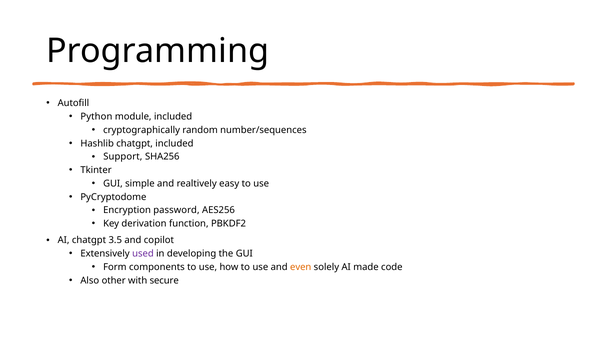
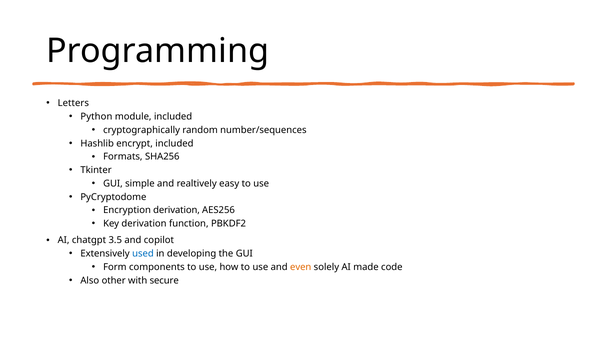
Autofill: Autofill -> Letters (73, 103)
Hashlib chatgpt: chatgpt -> encrypt (135, 144)
Support: Support -> Formats (123, 157)
Encryption password: password -> derivation (177, 211)
used colour: purple -> blue (143, 254)
